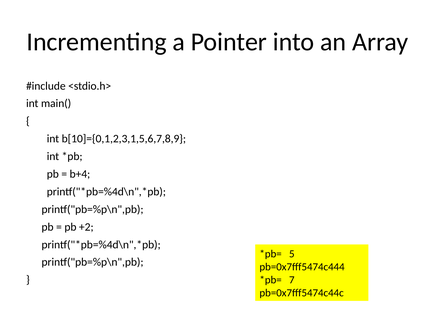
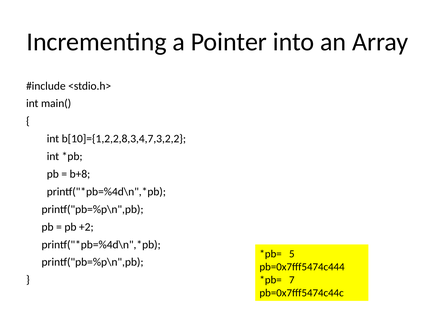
b[10]={0,1,2,3,1,5,6,7,8,9: b[10]={0,1,2,3,1,5,6,7,8,9 -> b[10]={1,2,2,8,3,4,7,3,2,2 (124, 139)
b+4: b+4 -> b+8 (80, 174)
